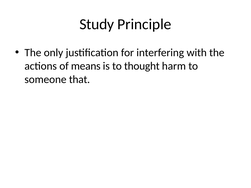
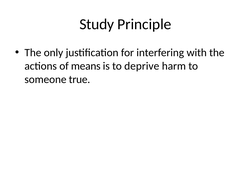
thought: thought -> deprive (142, 66)
that: that -> true (79, 79)
